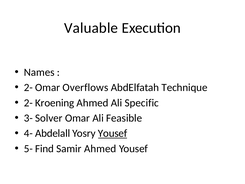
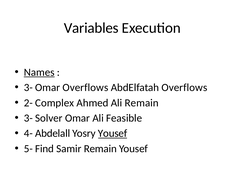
Valuable: Valuable -> Variables (91, 28)
Names underline: none -> present (39, 72)
2-: 2- -> 3- (28, 87)
AbdElfatah Technique: Technique -> Overflows (184, 87)
Kroening: Kroening -> Complex (55, 103)
Ali Specific: Specific -> Remain (142, 103)
Samir Ahmed: Ahmed -> Remain (100, 148)
